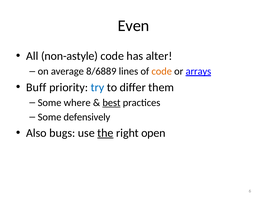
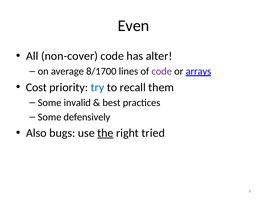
non-astyle: non-astyle -> non-cover (69, 56)
8/6889: 8/6889 -> 8/1700 (101, 71)
code colour: orange -> purple (162, 71)
Buff: Buff -> Cost (36, 87)
differ: differ -> recall (133, 87)
where: where -> invalid (77, 103)
best underline: present -> none (111, 103)
open: open -> tried (153, 133)
